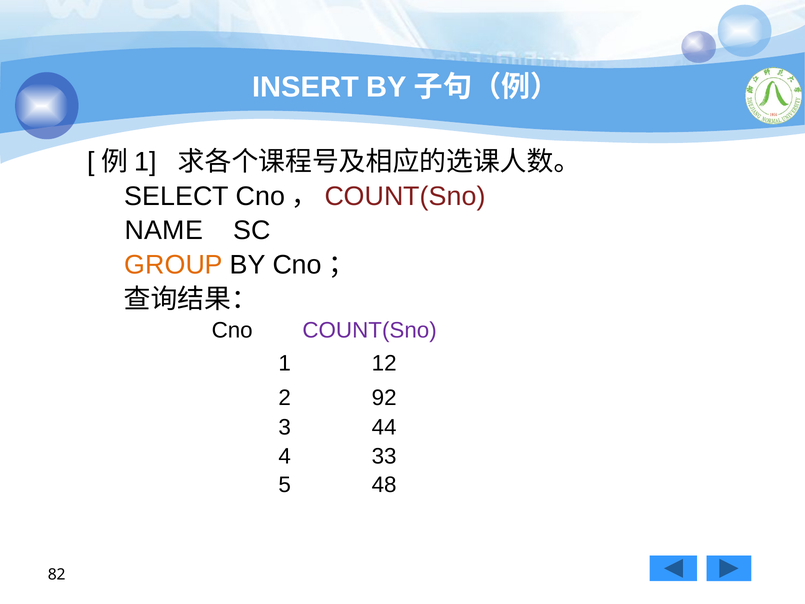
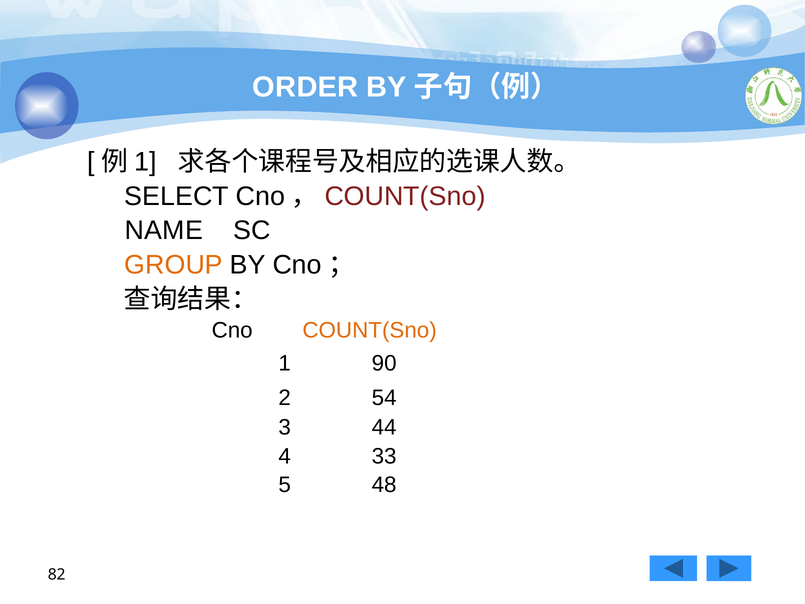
INSERT: INSERT -> ORDER (305, 87)
COUNT(Sno colour: purple -> orange (370, 330)
12: 12 -> 90 (384, 363)
92: 92 -> 54 (384, 398)
